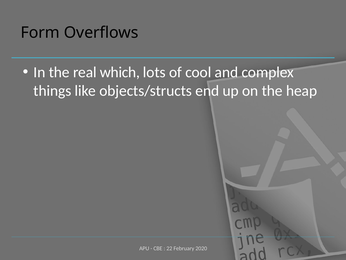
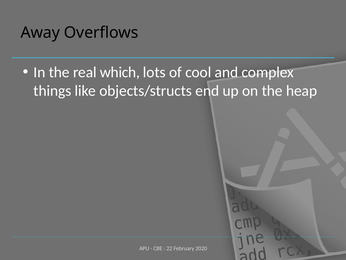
Form: Form -> Away (40, 33)
